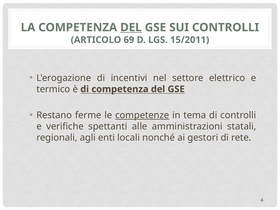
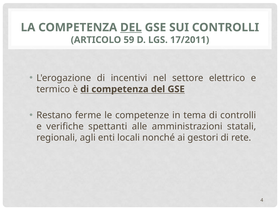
69: 69 -> 59 (129, 40)
15/2011: 15/2011 -> 17/2011 (190, 40)
competenze underline: present -> none (142, 115)
